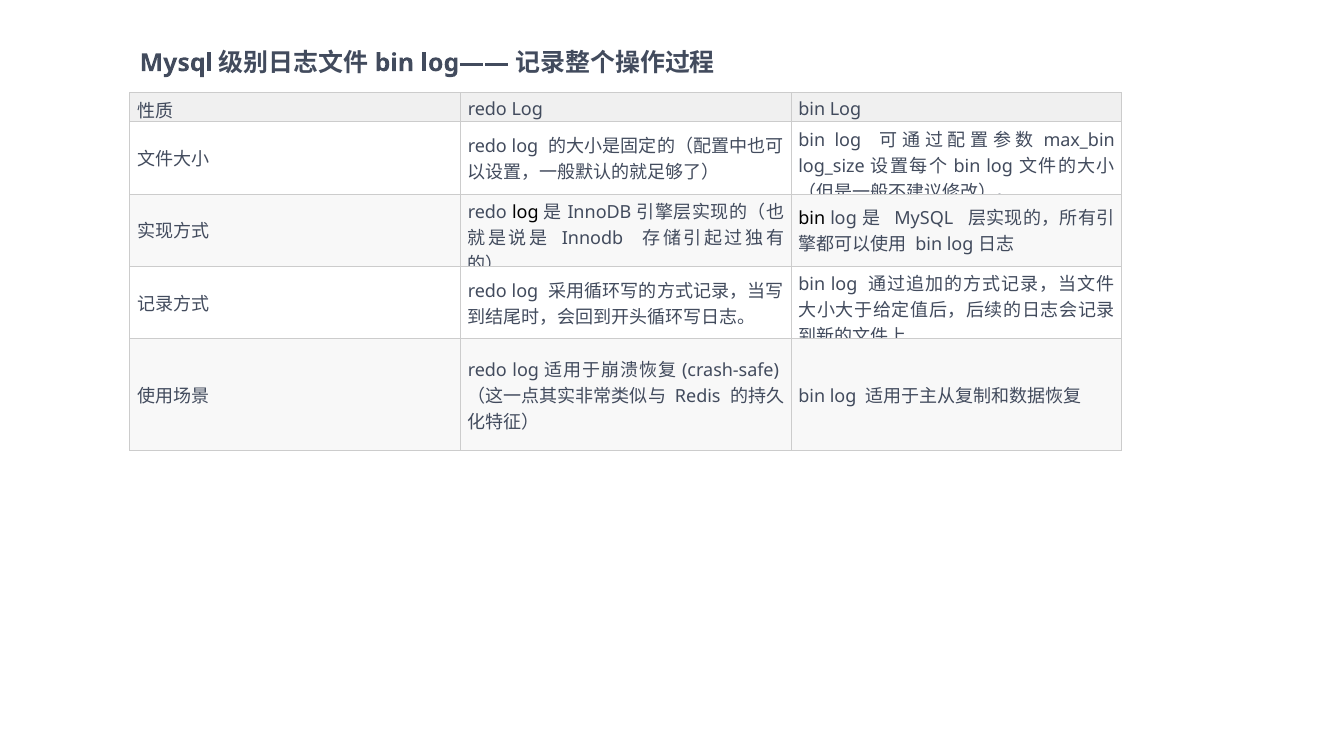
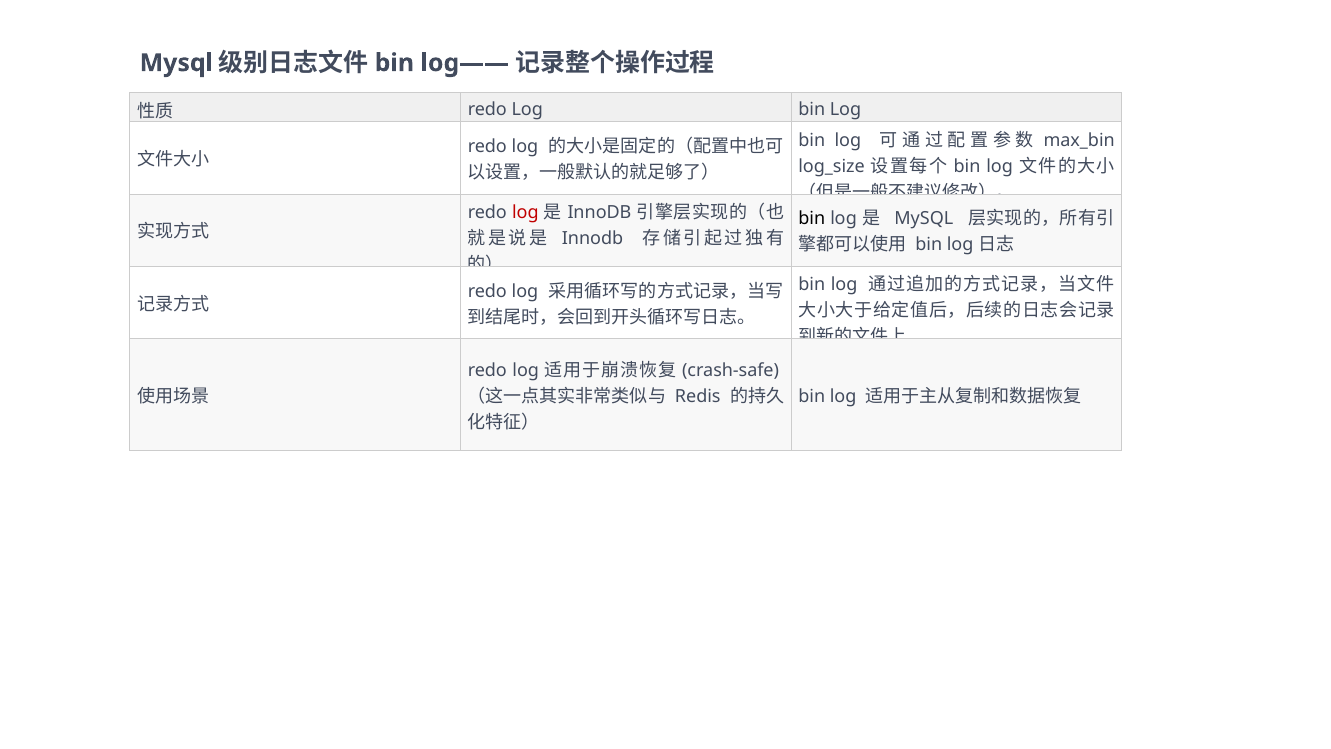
log colour: black -> red (525, 212)
